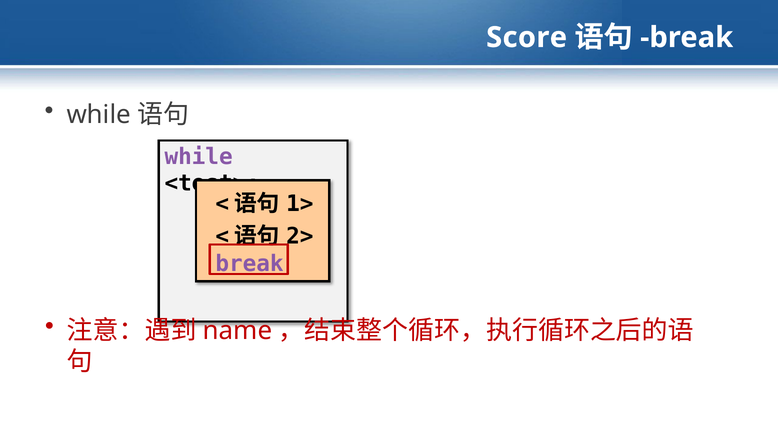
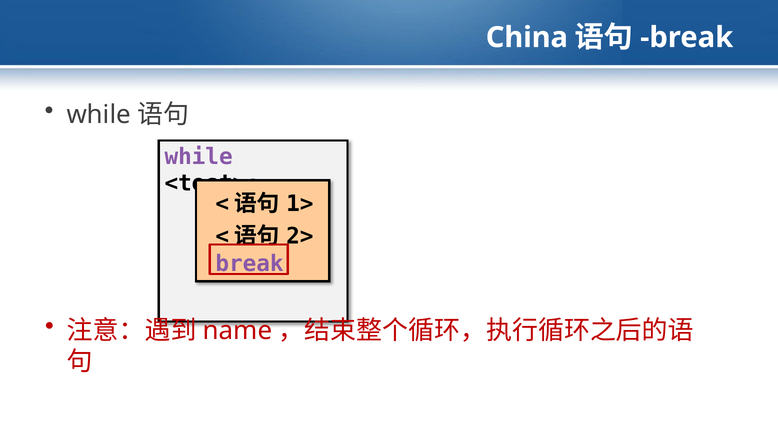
Score: Score -> China (527, 37)
